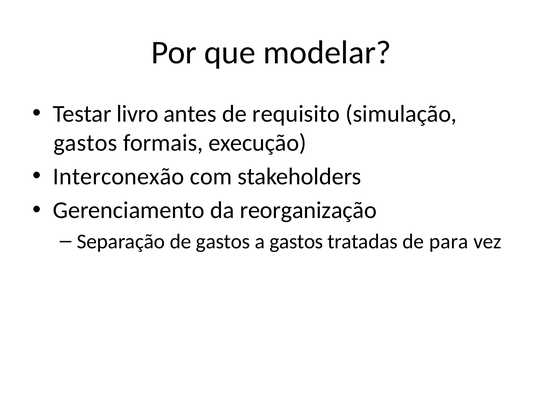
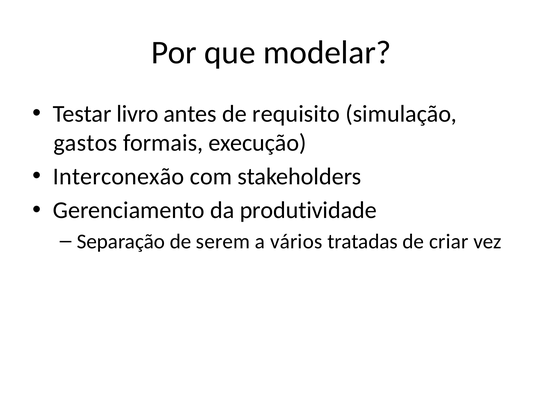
reorganização: reorganização -> produtividade (308, 210)
de gastos: gastos -> serem (223, 242)
a gastos: gastos -> vários (296, 242)
para: para -> criar (449, 242)
